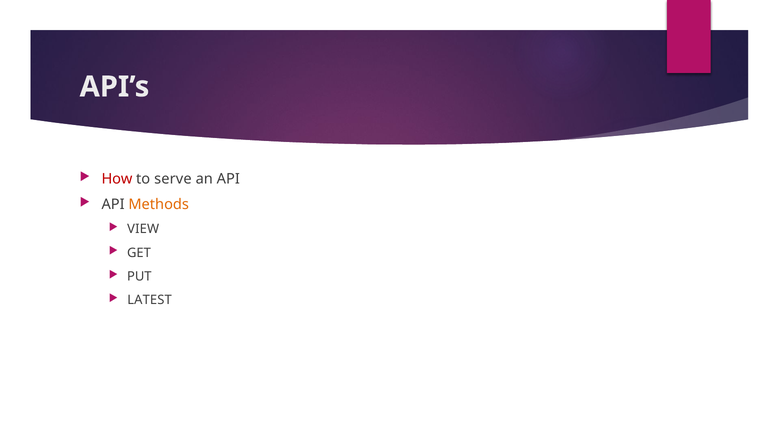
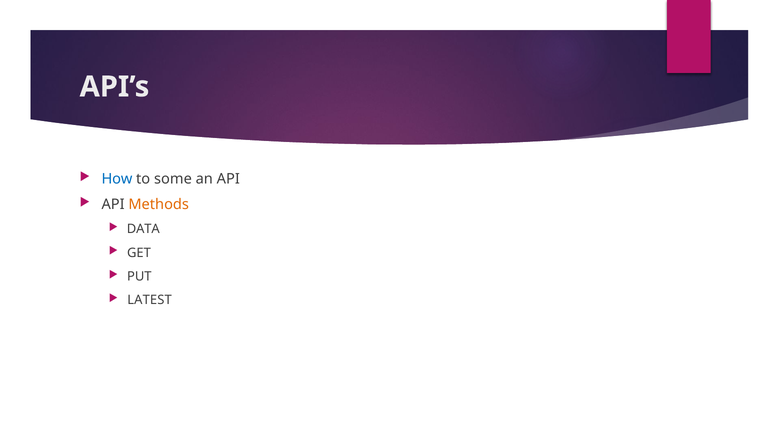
How colour: red -> blue (117, 179)
serve: serve -> some (173, 179)
VIEW: VIEW -> DATA (143, 229)
